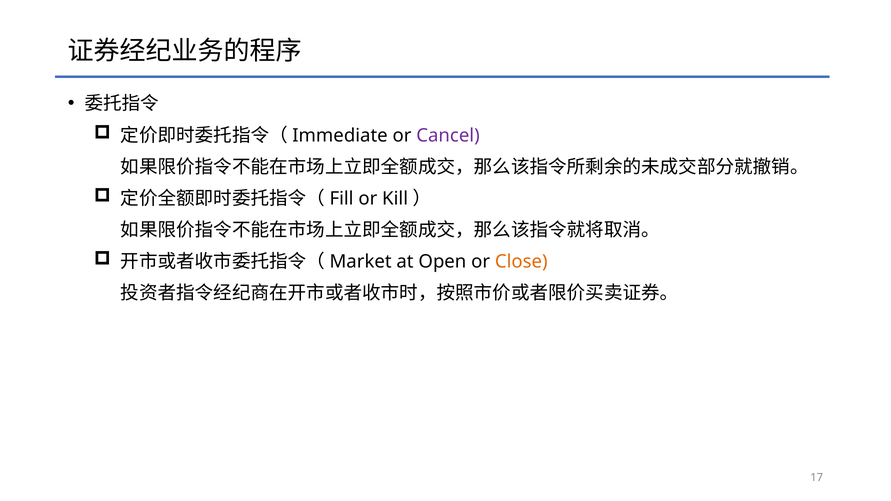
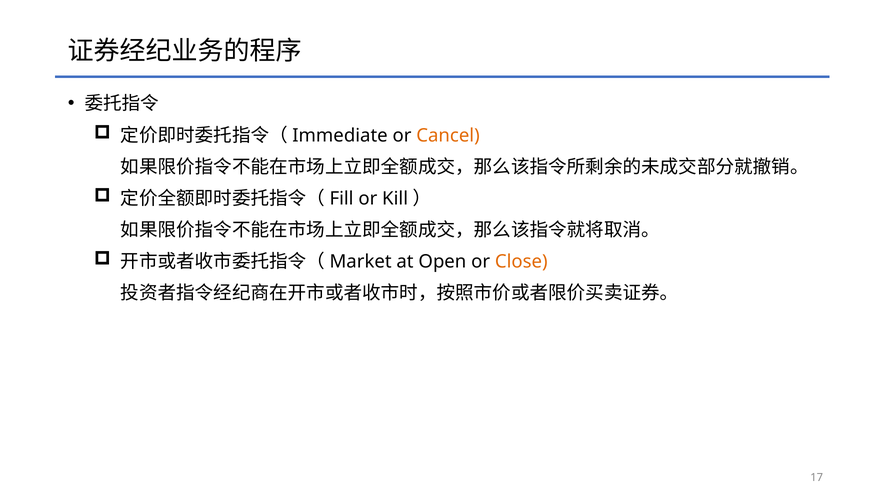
Cancel colour: purple -> orange (448, 135)
